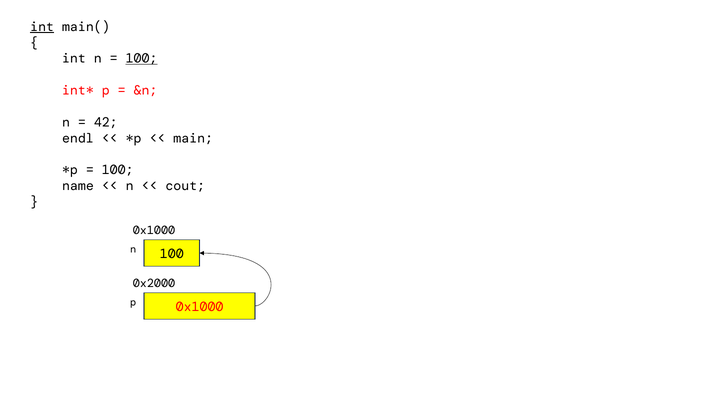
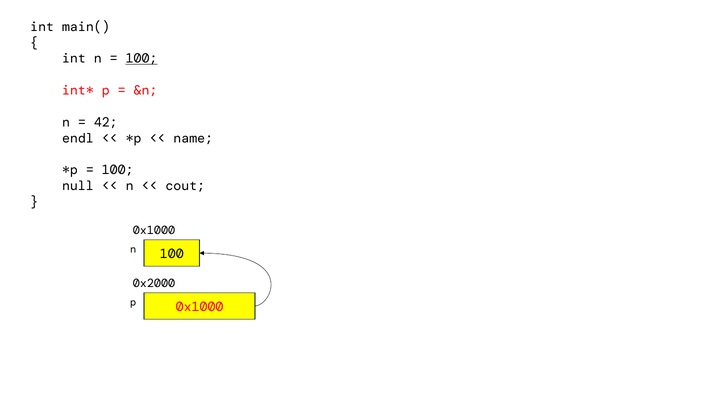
int underline: present -> none (42, 27)
main: main -> name (193, 138)
name: name -> null (78, 186)
